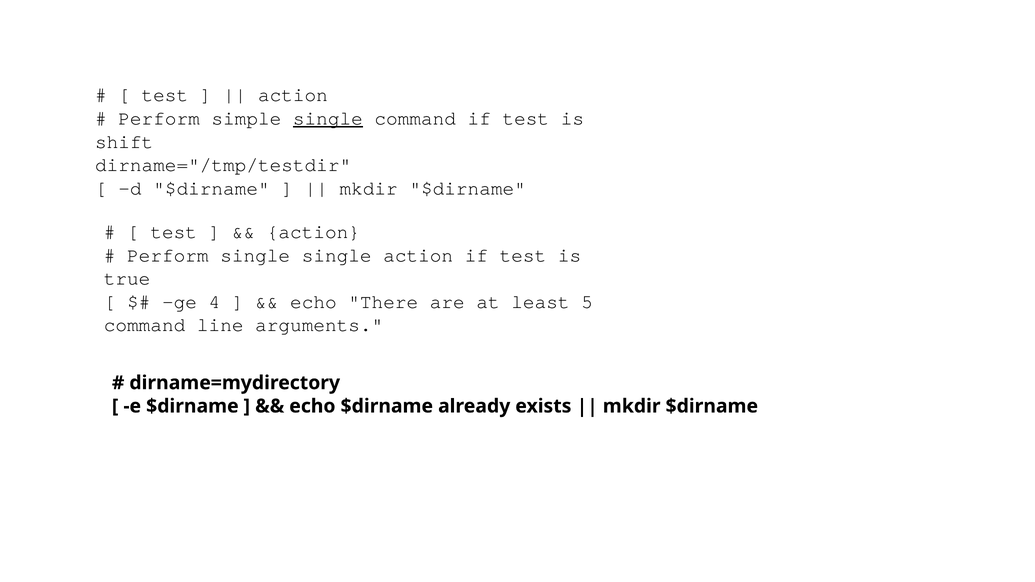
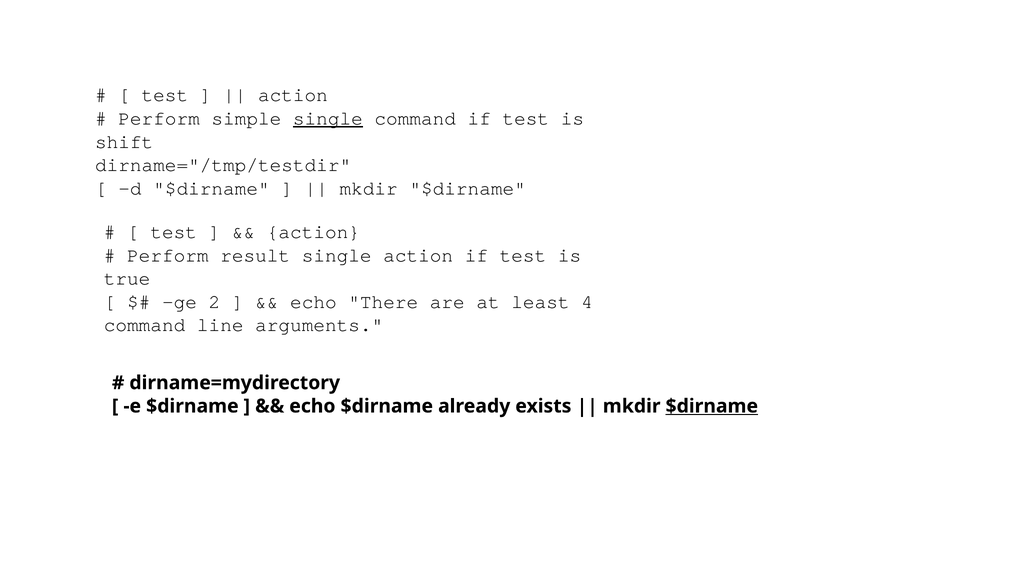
Perform single: single -> result (255, 255)
4: 4 -> 2 (214, 302)
5: 5 -> 4 (587, 302)
$dirname underline: none -> present (712, 406)
